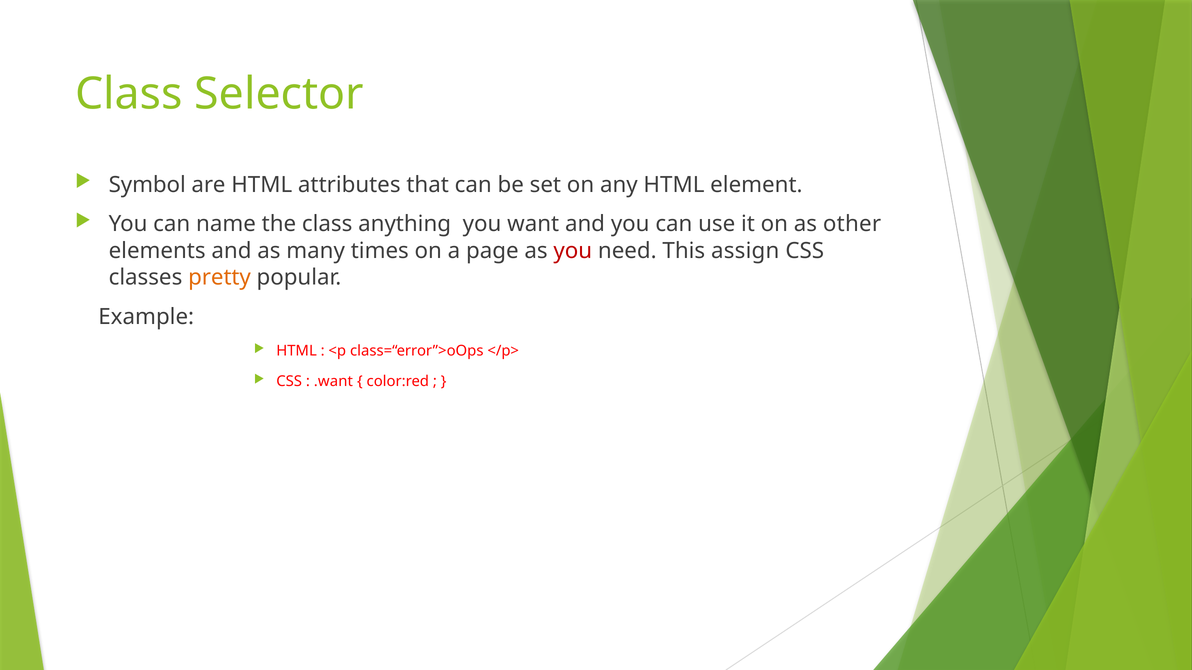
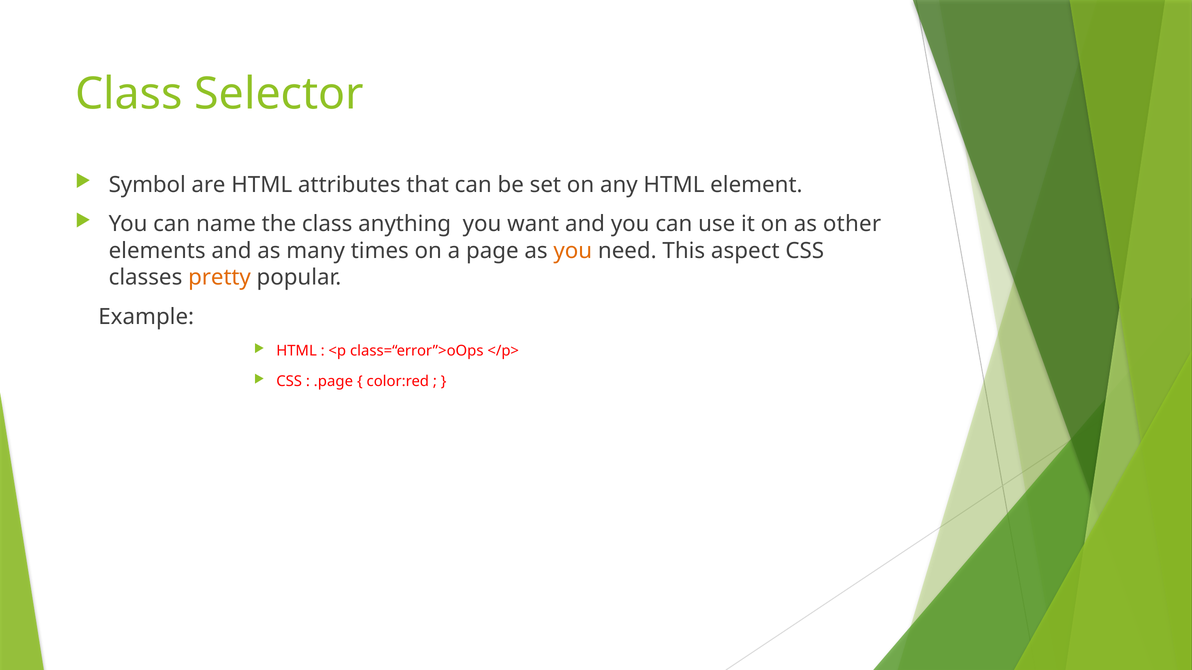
you colour: red -> orange (573, 251)
assign: assign -> aspect (745, 251)
.want: .want -> .page (333, 382)
